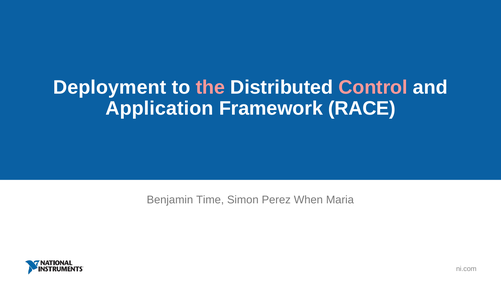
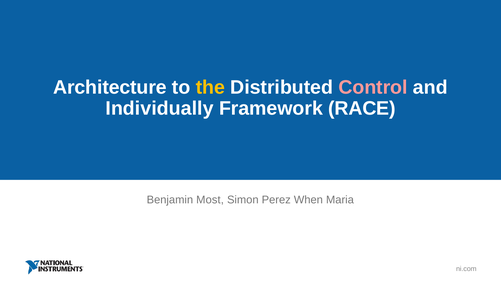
Deployment: Deployment -> Architecture (110, 87)
the colour: pink -> yellow (210, 87)
Application: Application -> Individually (160, 108)
Time: Time -> Most (210, 200)
